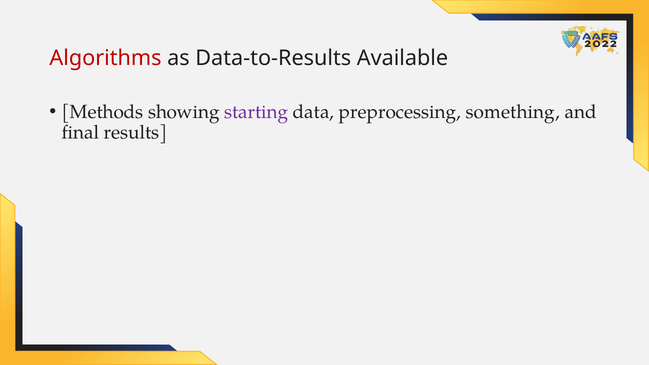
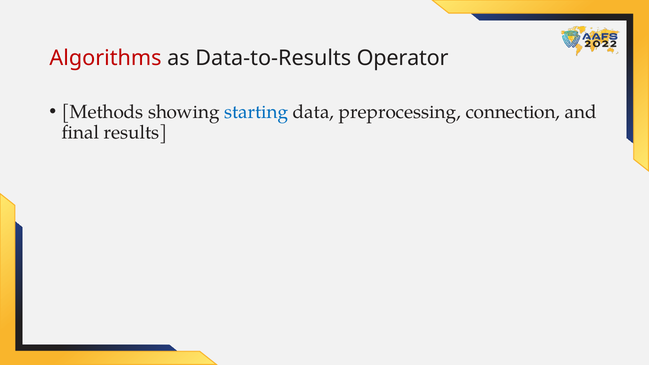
Available: Available -> Operator (403, 58)
starting colour: purple -> blue (256, 112)
something: something -> connection (513, 112)
